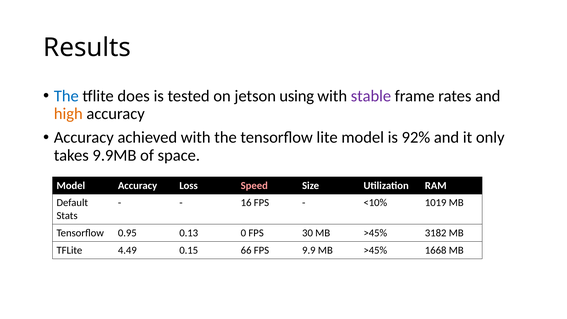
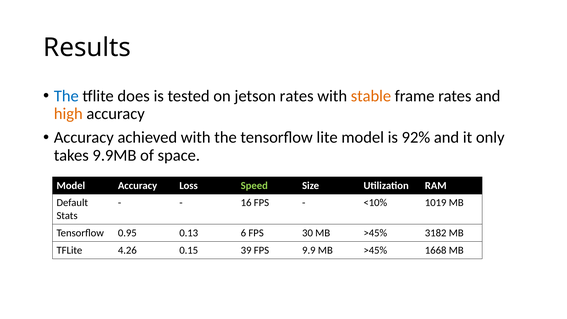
jetson using: using -> rates (297, 96)
stable colour: purple -> orange (371, 96)
Speed colour: pink -> light green (254, 185)
0: 0 -> 6 (243, 233)
4.49: 4.49 -> 4.26 (127, 250)
66: 66 -> 39 (246, 250)
